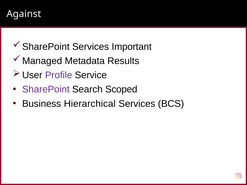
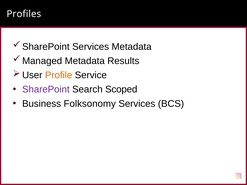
Against: Against -> Profiles (24, 14)
Services Important: Important -> Metadata (132, 47)
Profile colour: purple -> orange (59, 75)
Hierarchical: Hierarchical -> Folksonomy (90, 104)
